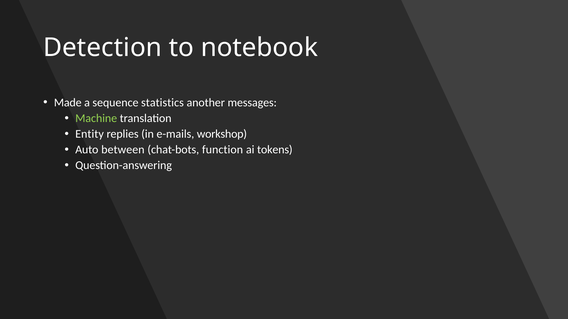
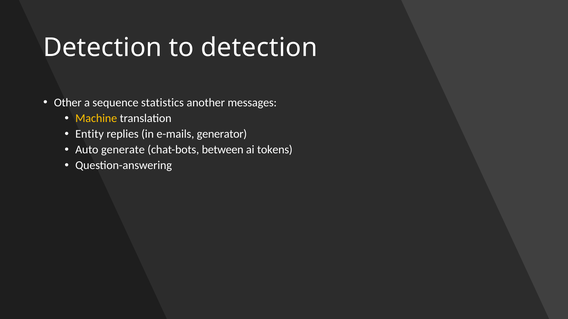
to notebook: notebook -> detection (259, 48)
Made: Made -> Other (68, 103)
Machine colour: light green -> yellow (96, 118)
workshop: workshop -> generator (222, 134)
between: between -> generate (123, 150)
function: function -> between (223, 150)
